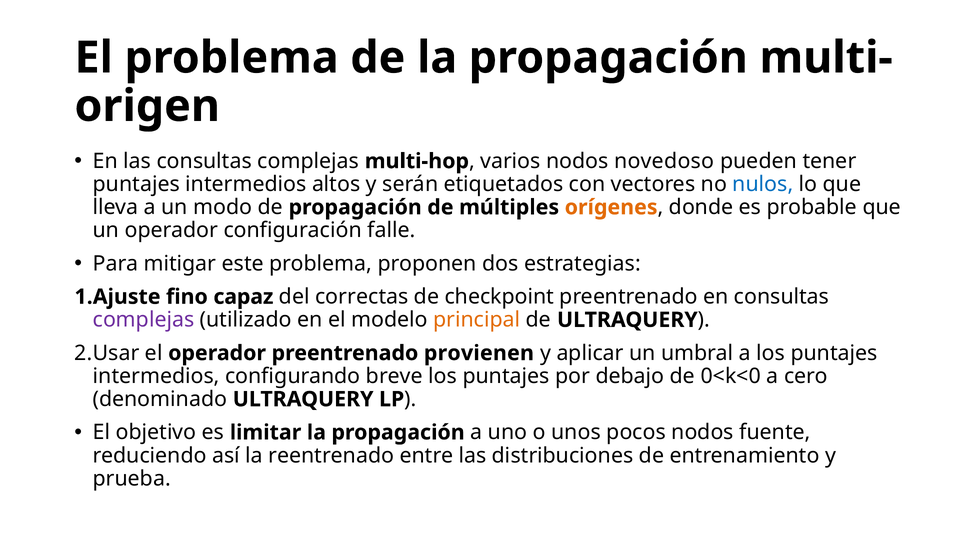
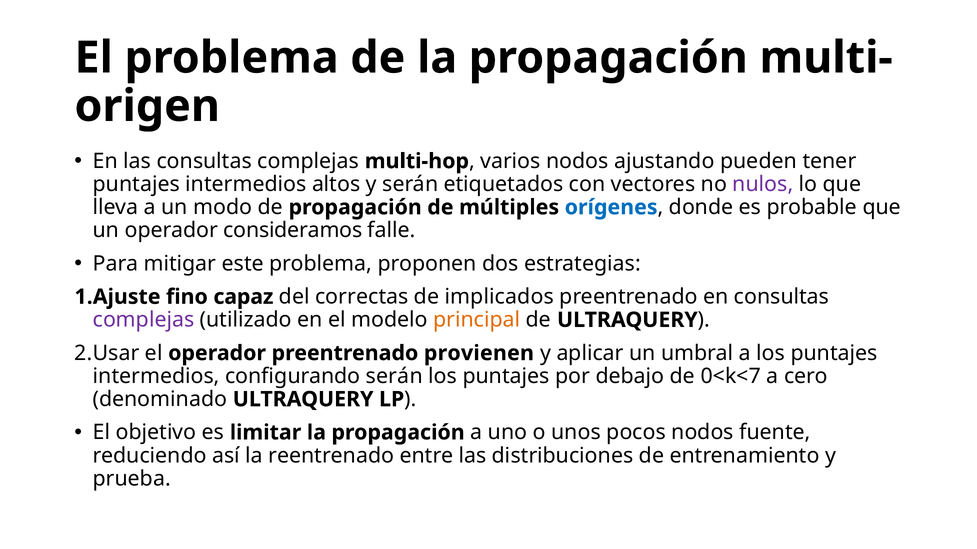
novedoso: novedoso -> ajustando (664, 161)
nulos colour: blue -> purple (763, 184)
orígenes colour: orange -> blue (611, 208)
configuración: configuración -> consideramos (293, 231)
checkpoint: checkpoint -> implicados (499, 297)
configurando breve: breve -> serán (394, 377)
0<k<0: 0<k<0 -> 0<k<7 (731, 377)
